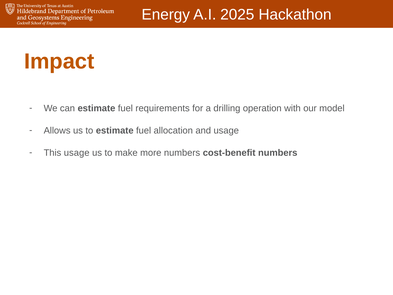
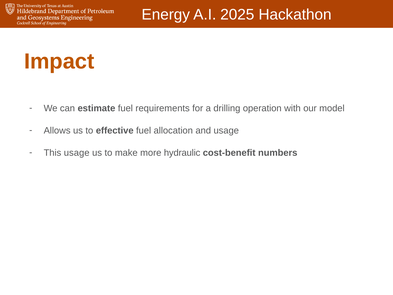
to estimate: estimate -> effective (115, 130)
more numbers: numbers -> hydraulic (182, 153)
